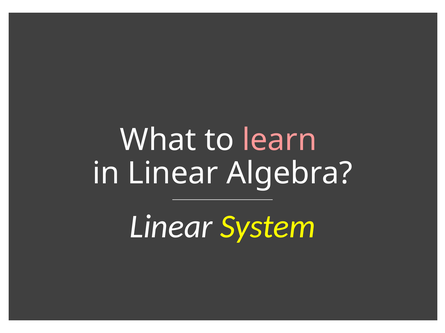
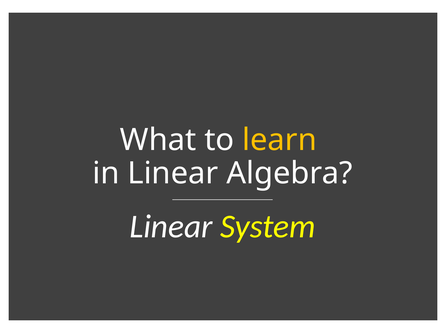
learn colour: pink -> yellow (280, 140)
